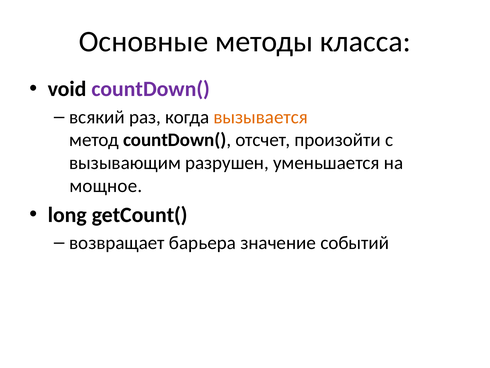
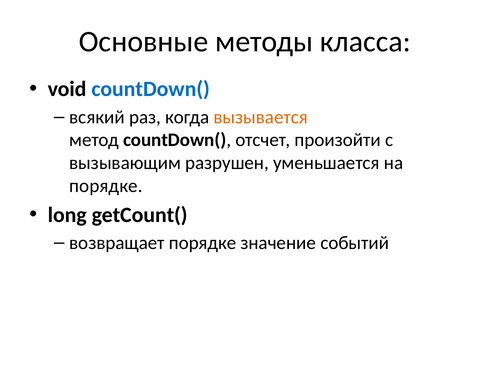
countDown( colour: purple -> blue (151, 89)
мощное: мощное -> порядке (106, 185)
возвращает барьера: барьера -> порядке (203, 243)
